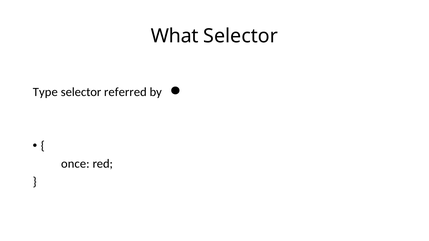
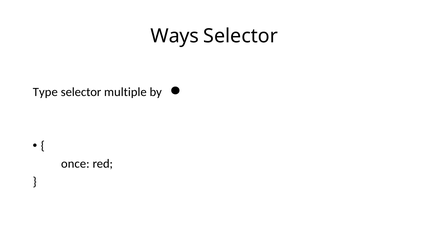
What: What -> Ways (175, 36)
referred: referred -> multiple (125, 92)
